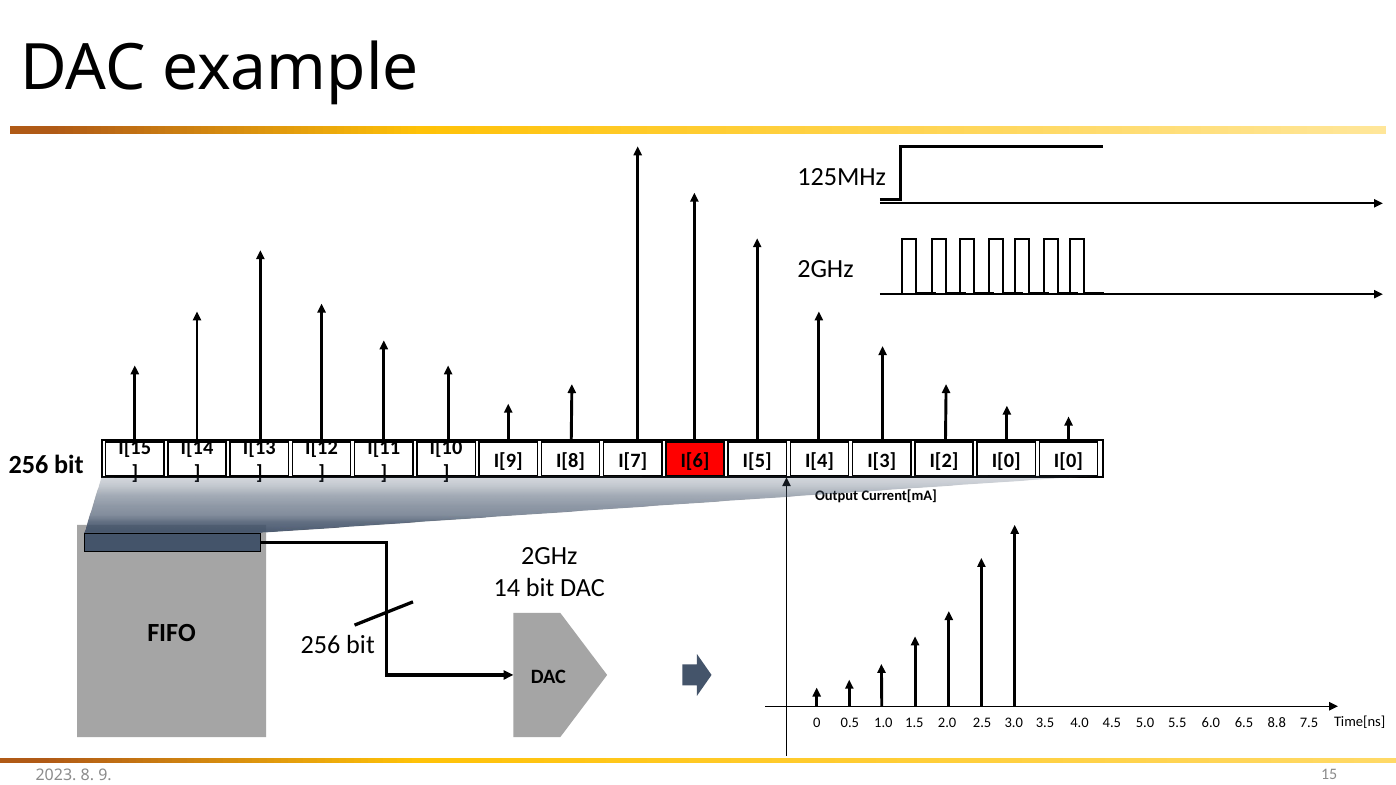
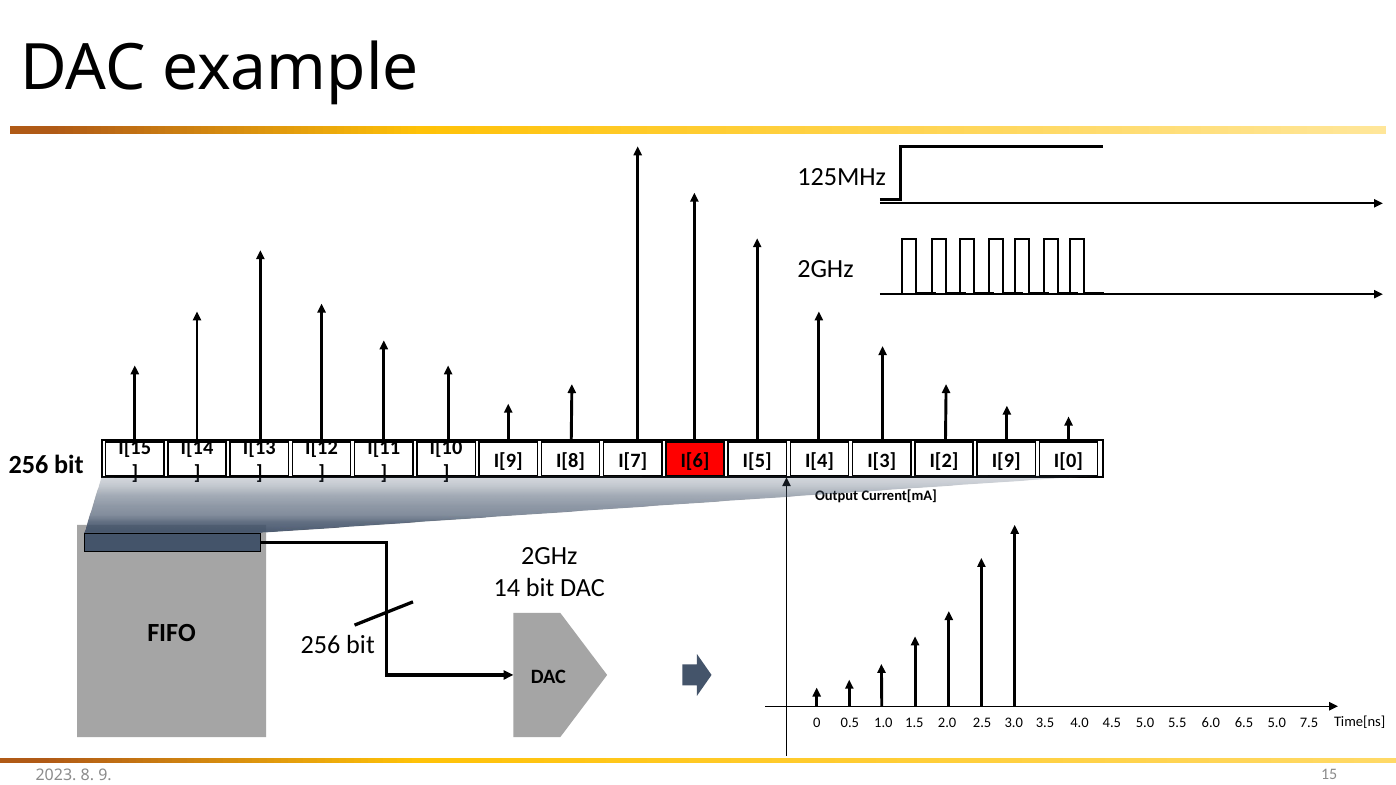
I[2 I[0: I[0 -> I[9 (1006, 461)
6.5 8.8: 8.8 -> 5.0 (1277, 723)
